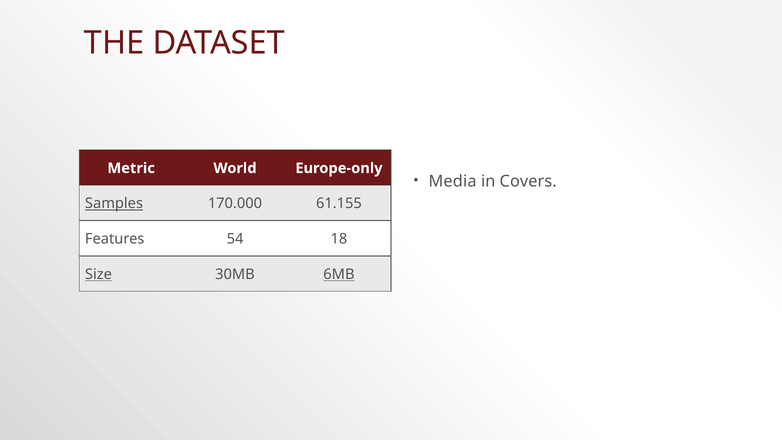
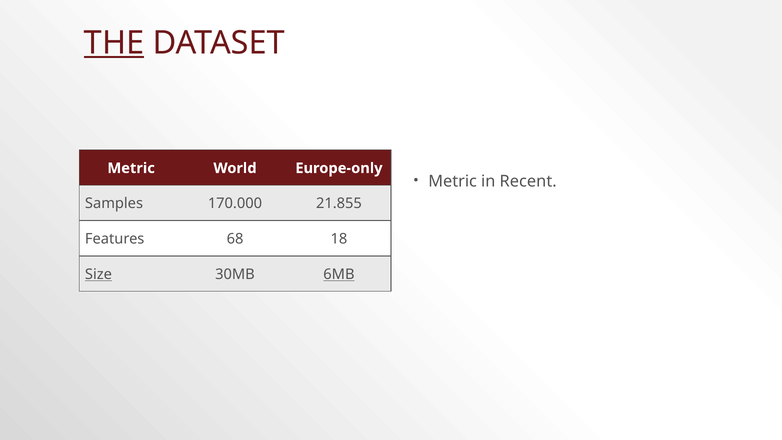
THE underline: none -> present (114, 43)
Media: Media -> Metric (453, 181)
Covers: Covers -> Recent (528, 181)
Samples underline: present -> none (114, 204)
61.155: 61.155 -> 21.855 (339, 204)
54: 54 -> 68 (235, 239)
